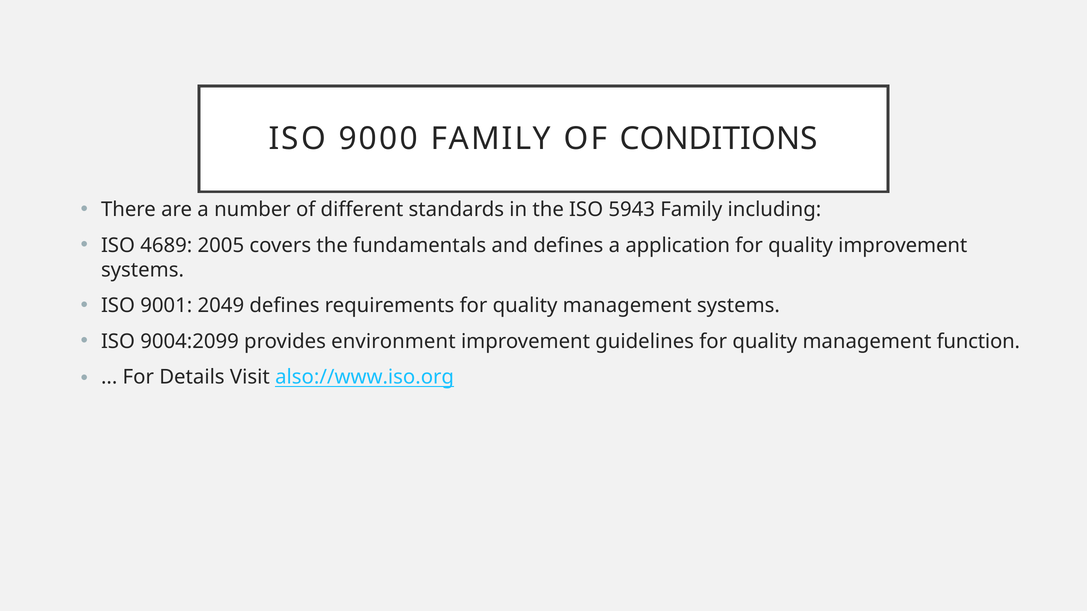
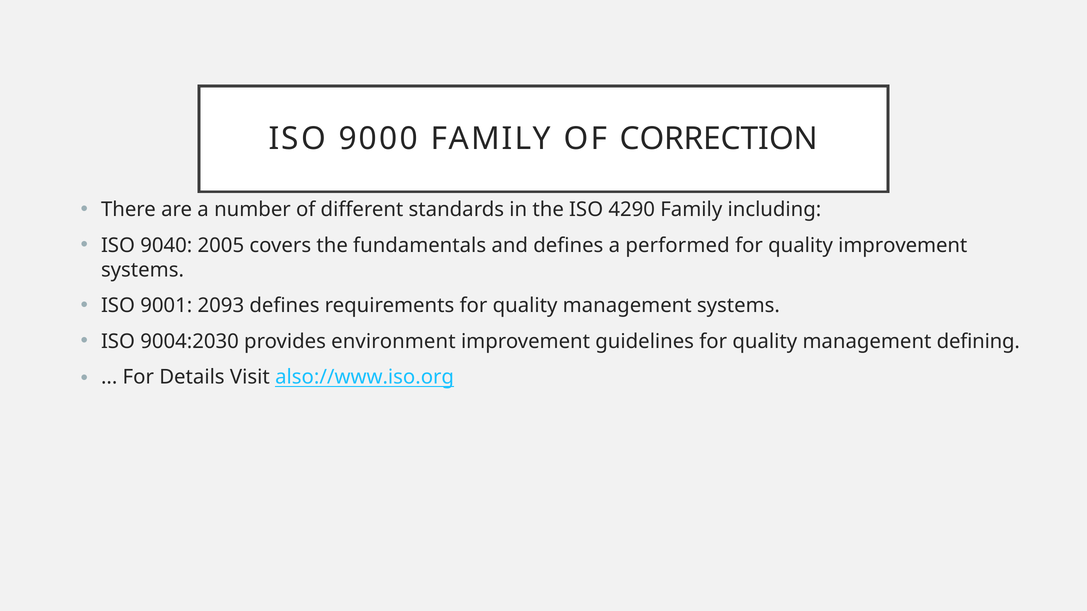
CONDITIONS: CONDITIONS -> CORRECTION (719, 139)
5943: 5943 -> 4290 (632, 210)
4689: 4689 -> 9040 (166, 246)
application: application -> performed (678, 246)
2049: 2049 -> 2093 (221, 306)
9004:2099: 9004:2099 -> 9004:2030 (190, 342)
function: function -> defining (978, 342)
